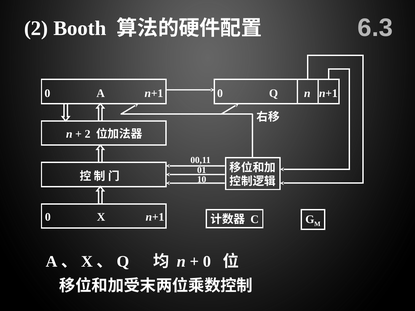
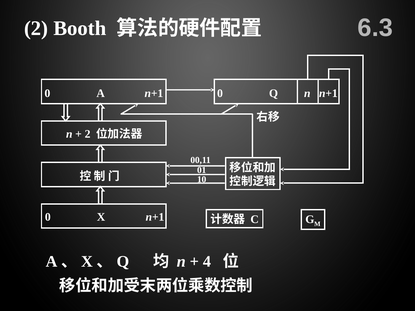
0: 0 -> 4 (207, 262)
